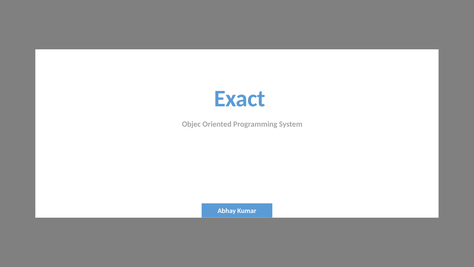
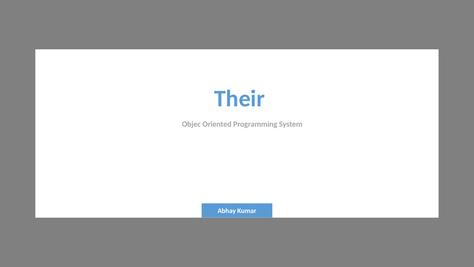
Exact: Exact -> Their (240, 99)
